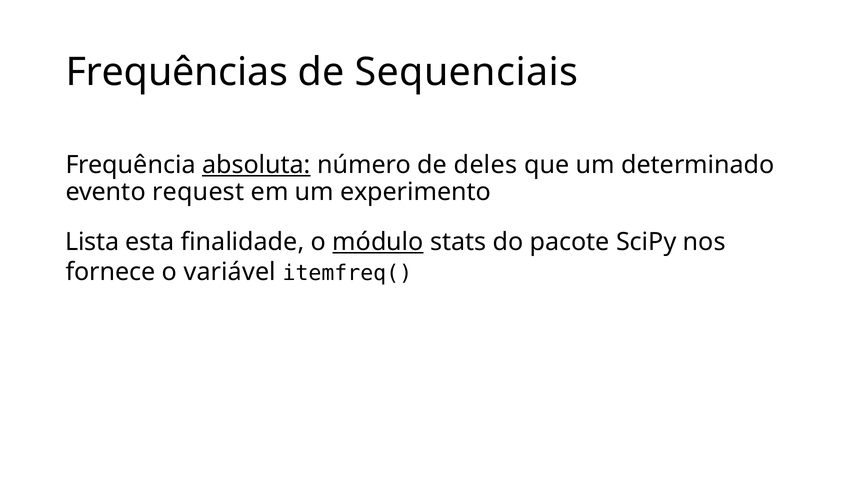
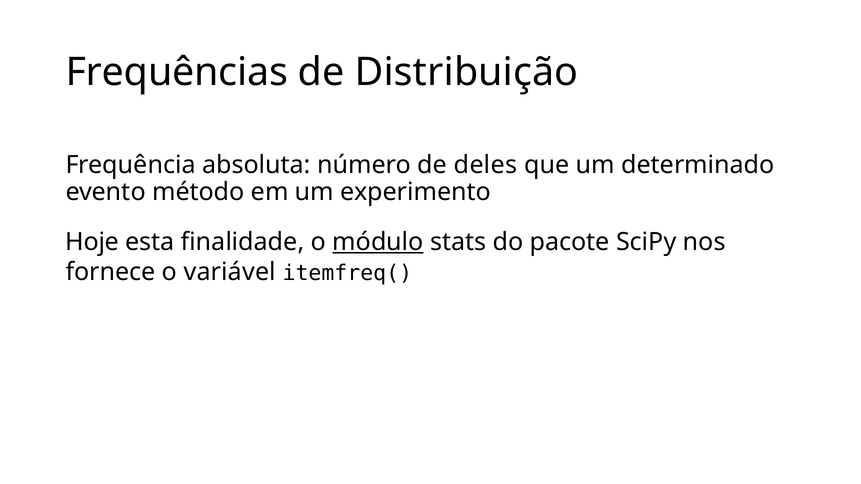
Sequenciais: Sequenciais -> Distribuição (467, 72)
absoluta underline: present -> none (256, 165)
request: request -> método (198, 192)
Lista: Lista -> Hoje (92, 242)
